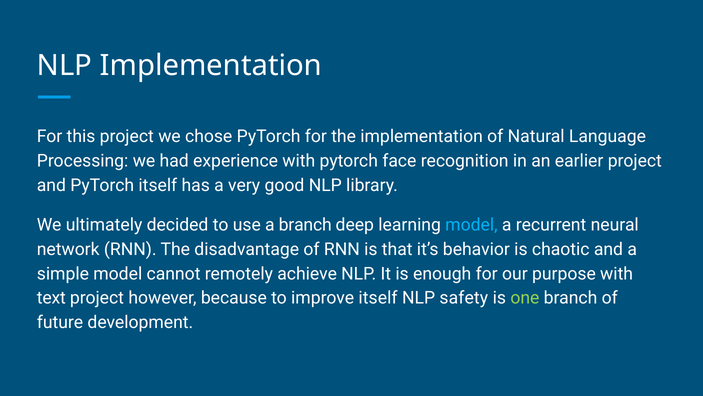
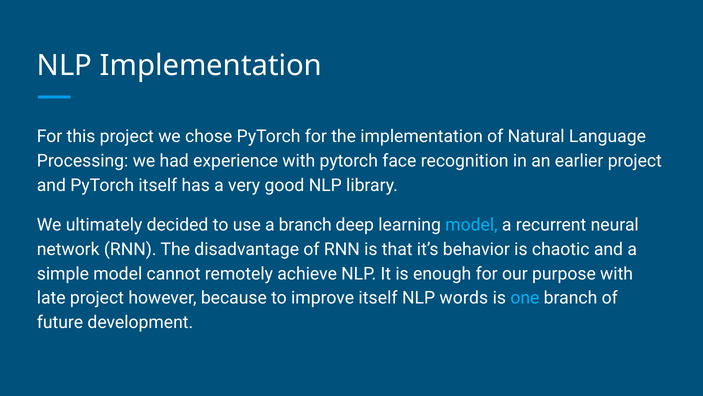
text: text -> late (51, 298)
safety: safety -> words (464, 298)
one colour: light green -> light blue (525, 298)
